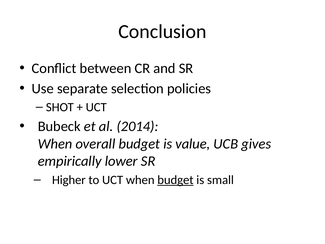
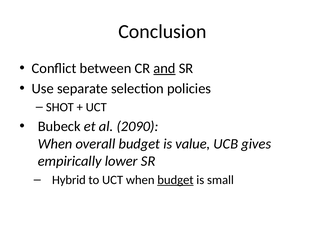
and underline: none -> present (165, 68)
2014: 2014 -> 2090 (138, 126)
Higher: Higher -> Hybrid (69, 180)
